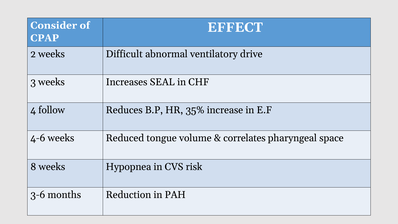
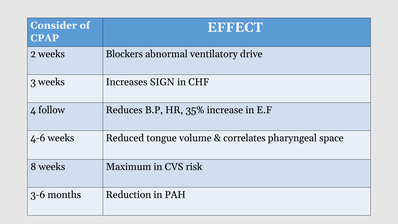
Difficult: Difficult -> Blockers (124, 54)
SEAL: SEAL -> SIGN (162, 82)
Hypopnea: Hypopnea -> Maximum (129, 167)
